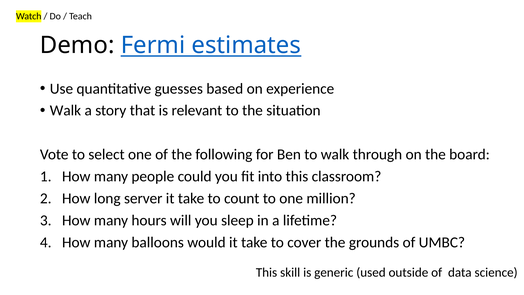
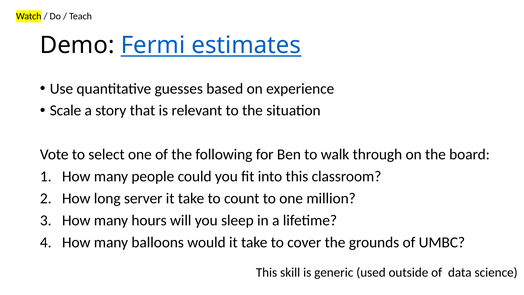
Walk: Walk -> Scale (65, 111)
